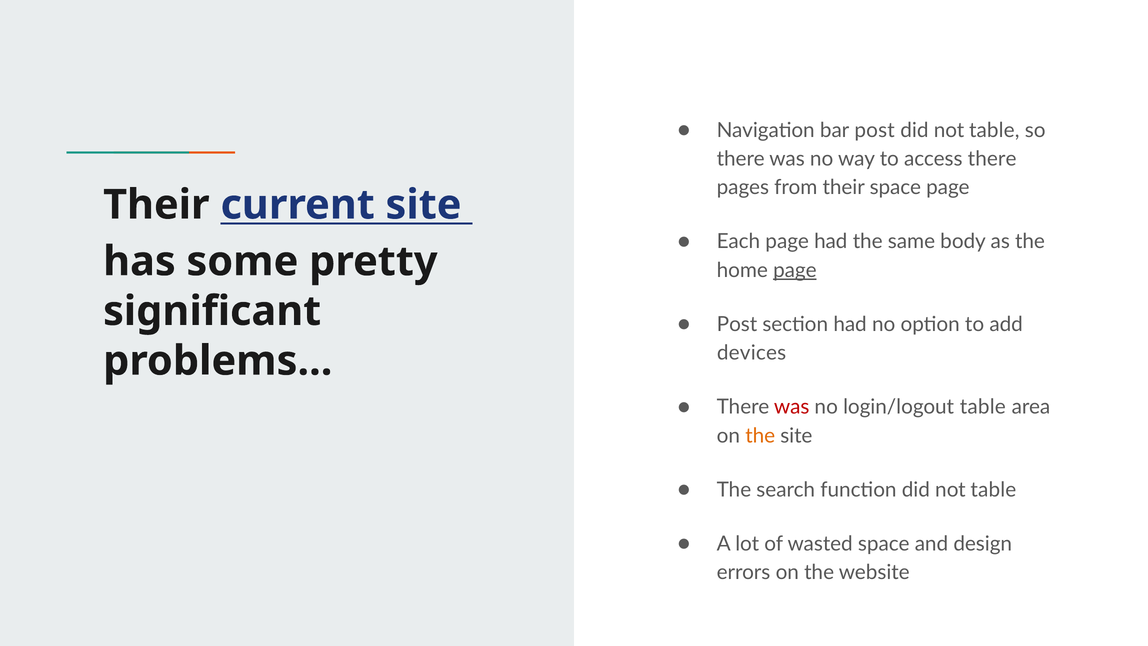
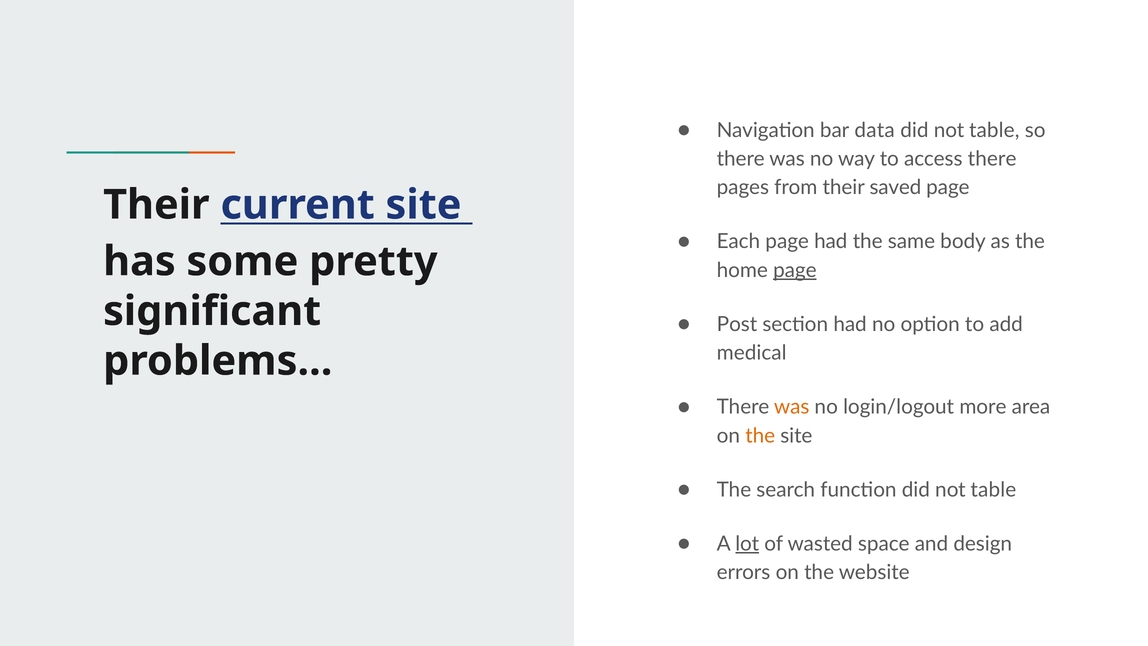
bar post: post -> data (875, 130)
their space: space -> saved (895, 187)
devices: devices -> medical (752, 353)
was colour: red -> orange (792, 407)
login/logout table: table -> more (983, 407)
lot underline: none -> present (747, 544)
